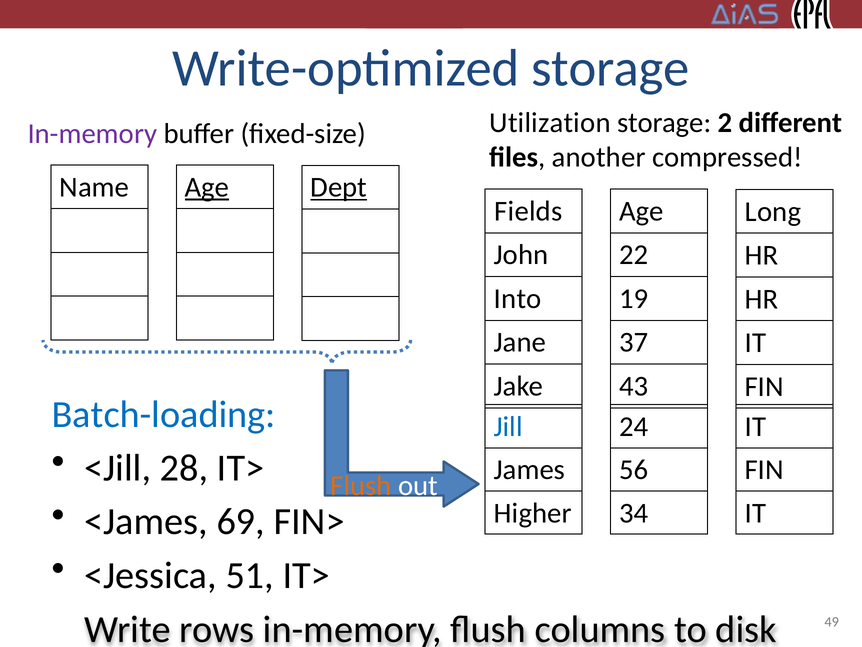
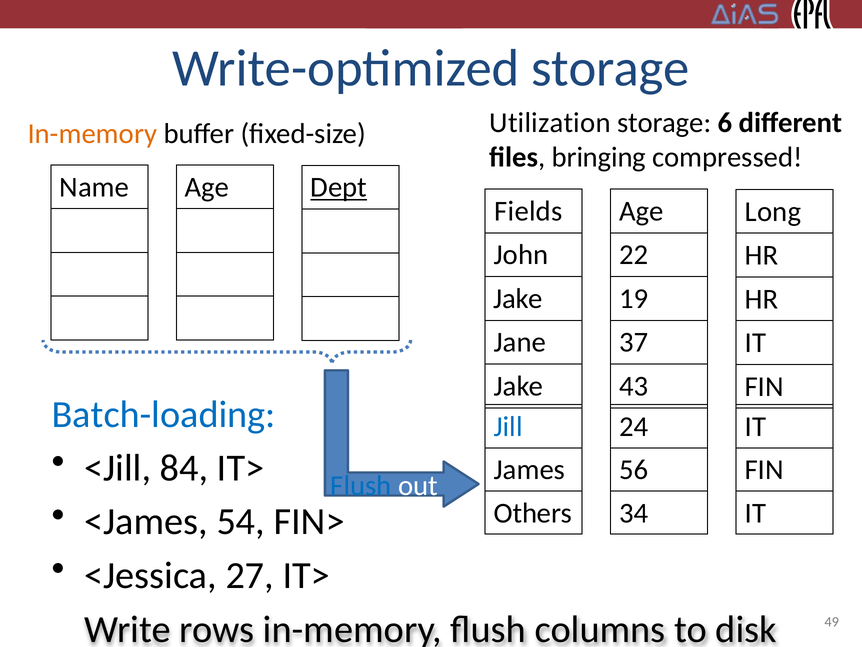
In-memory colour: purple -> orange (92, 134)
2: 2 -> 6 (725, 123)
another: another -> bringing (599, 157)
Age underline: present -> none (207, 187)
Into: Into -> Jake (518, 298)
28: 28 -> 84 (184, 468)
Flush colour: orange -> blue (361, 485)
Higher: Higher -> Others (533, 513)
69: 69 -> 54 (241, 521)
51: 51 -> 27 (250, 575)
